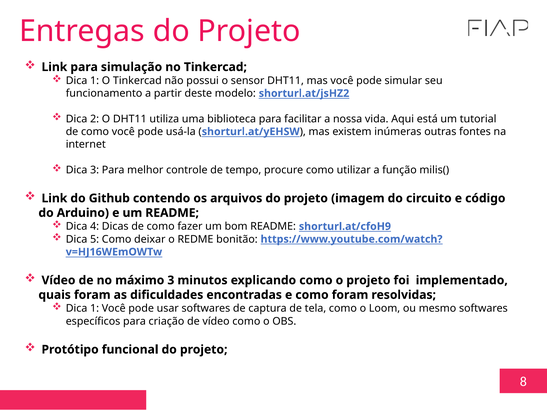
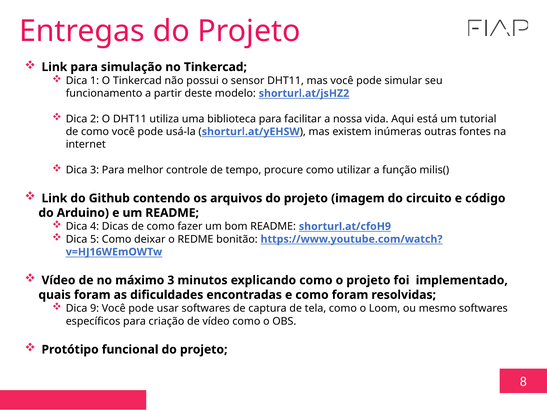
1: 1 -> 9 (95, 309)
